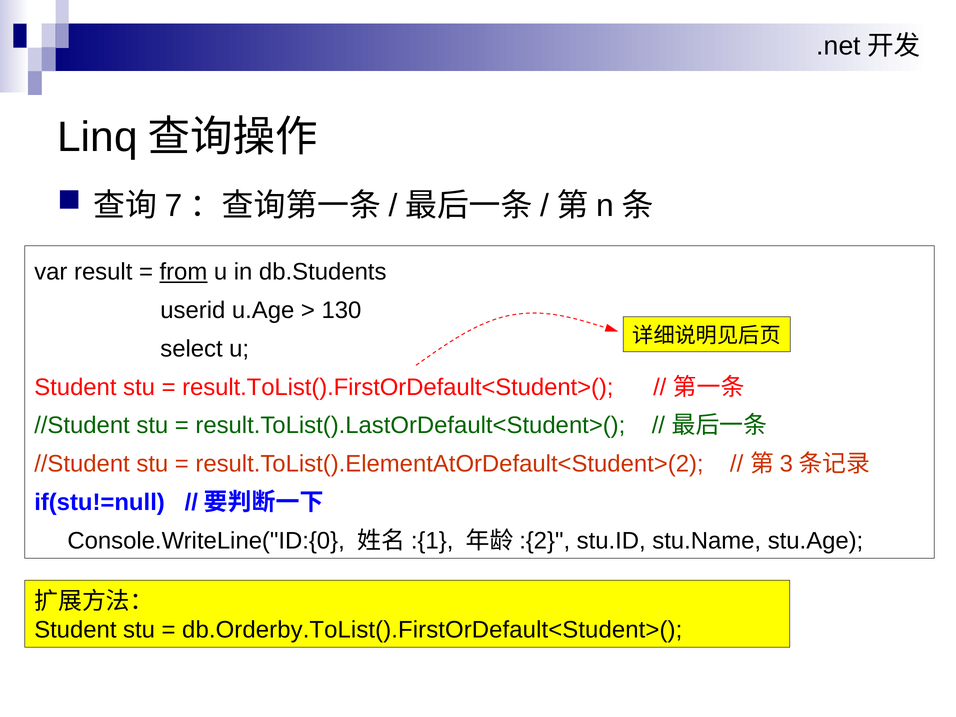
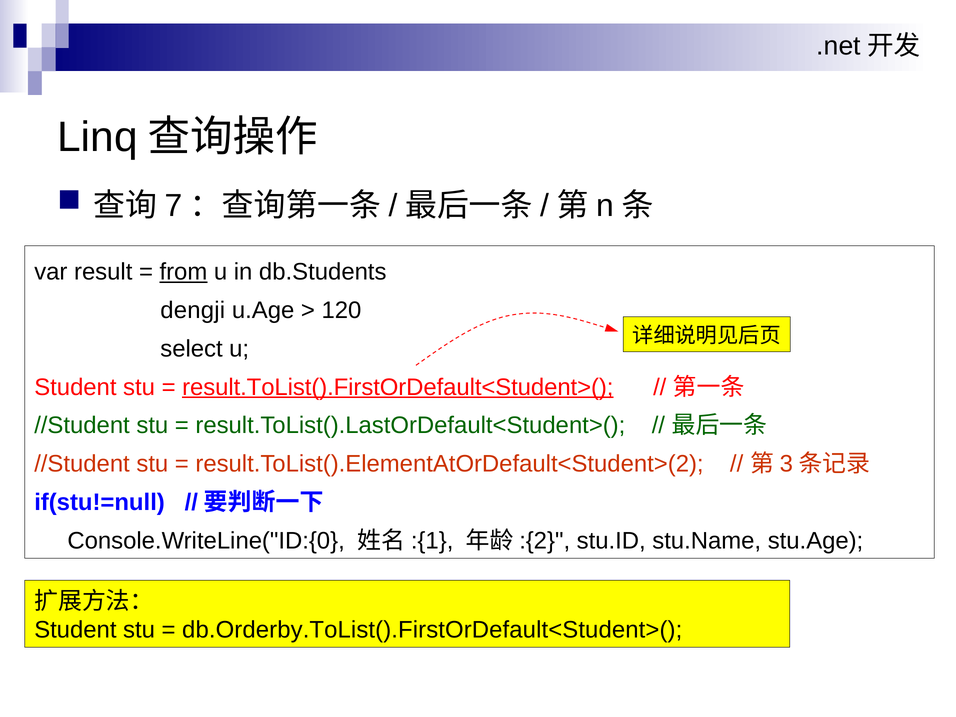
userid: userid -> dengji (193, 310)
130: 130 -> 120 (341, 310)
result.ToList().FirstOrDefault<Student>( underline: none -> present (398, 387)
